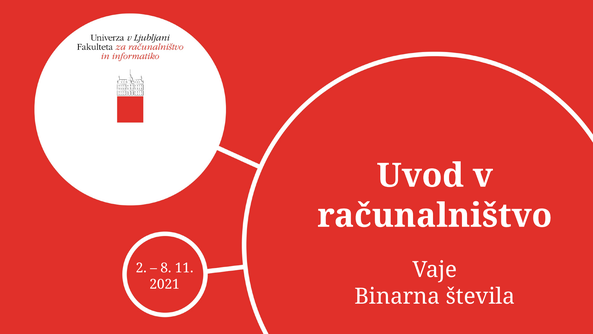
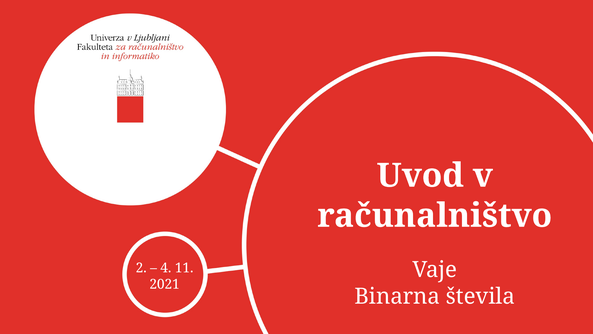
8: 8 -> 4 (166, 268)
